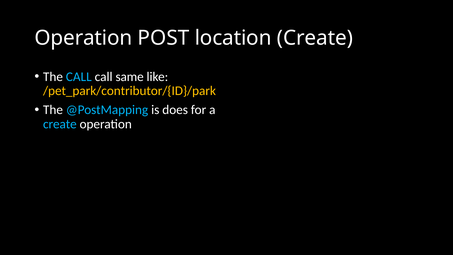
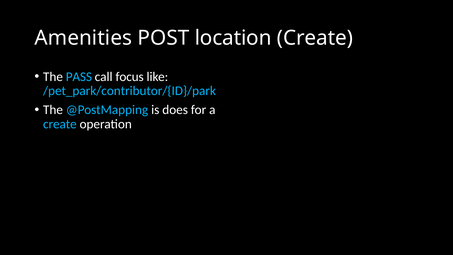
Operation: Operation -> Amenities (83, 38)
The CALL: CALL -> PASS (79, 77)
same: same -> focus (130, 77)
/pet_park/contributor/{ID}/park colour: yellow -> light blue (129, 91)
